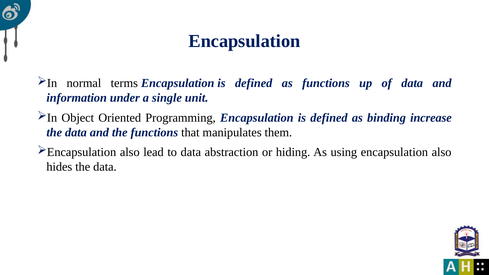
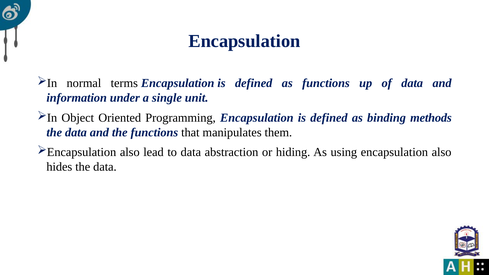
increase: increase -> methods (431, 118)
